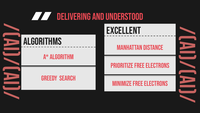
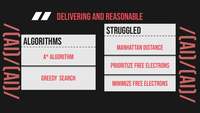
understood: understood -> reasonable (124, 17)
Excellent: Excellent -> Struggled (124, 30)
